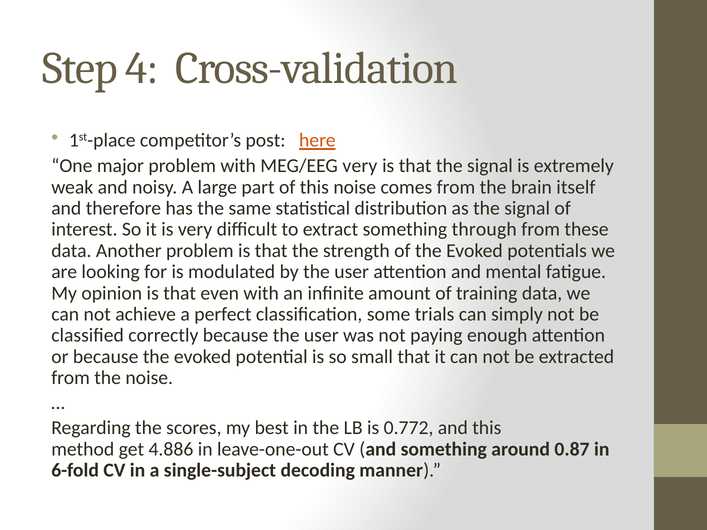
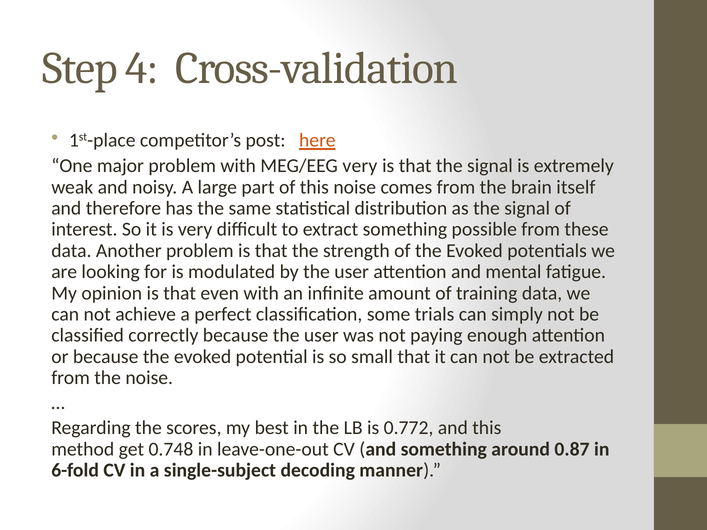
through: through -> possible (484, 230)
4.886: 4.886 -> 0.748 (171, 449)
